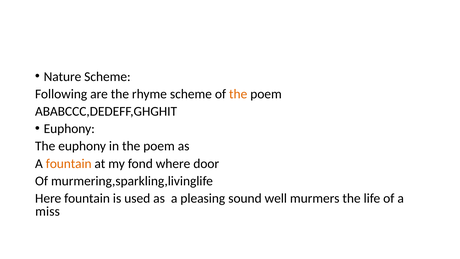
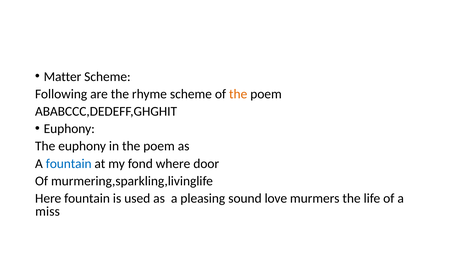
Nature: Nature -> Matter (63, 77)
fountain colour: orange -> blue (69, 163)
well: well -> love (276, 198)
